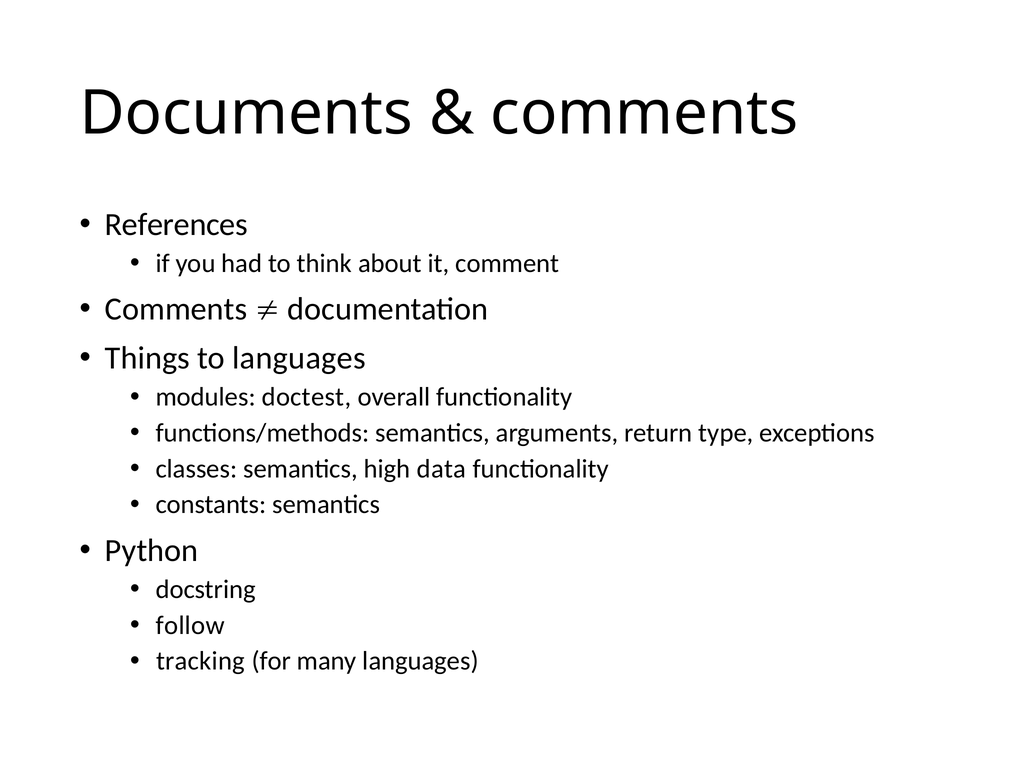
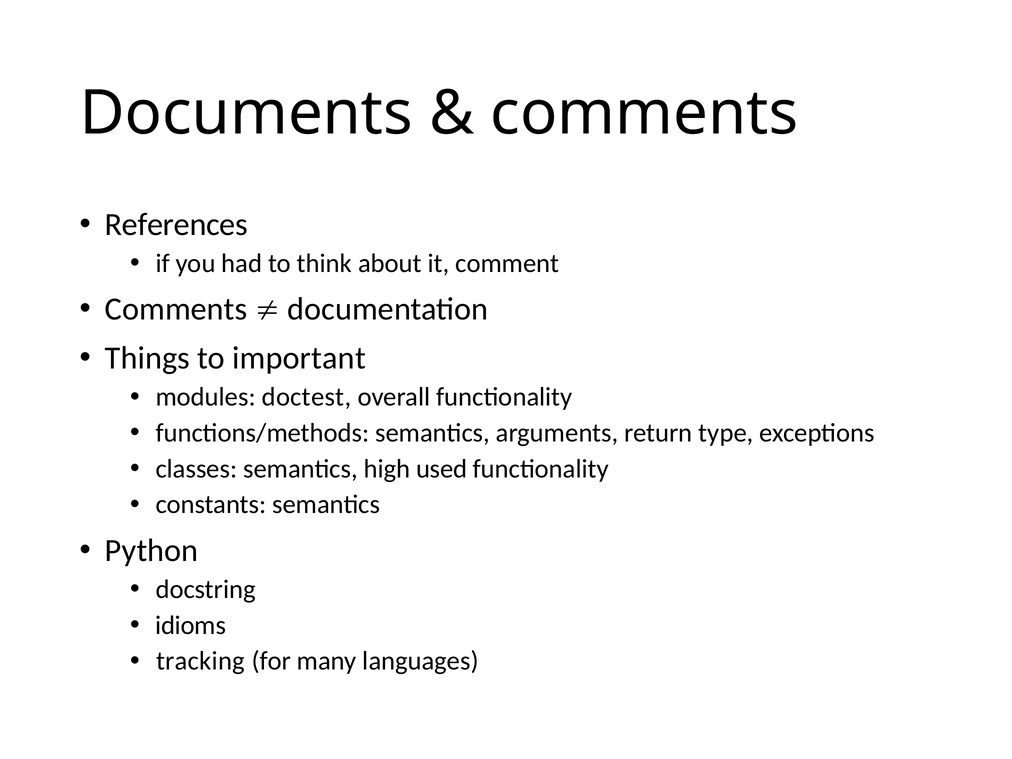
to languages: languages -> important (299, 358)
data: data -> used (442, 469)
follow: follow -> idioms (191, 625)
